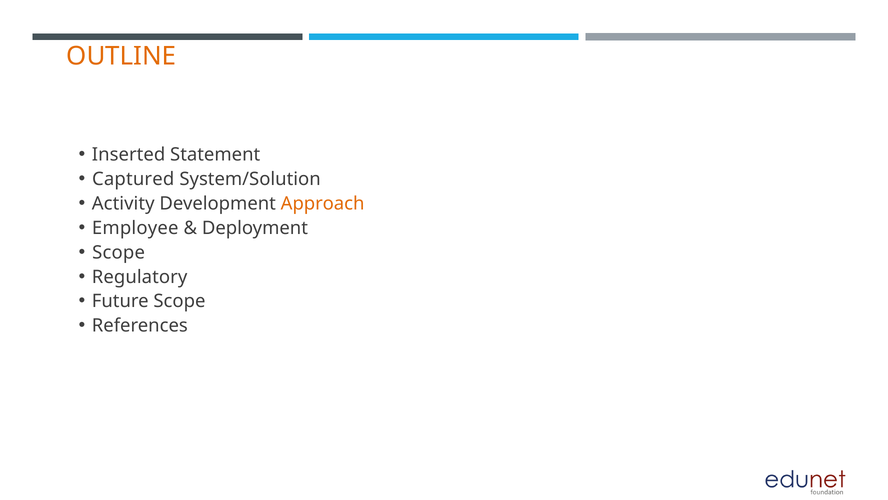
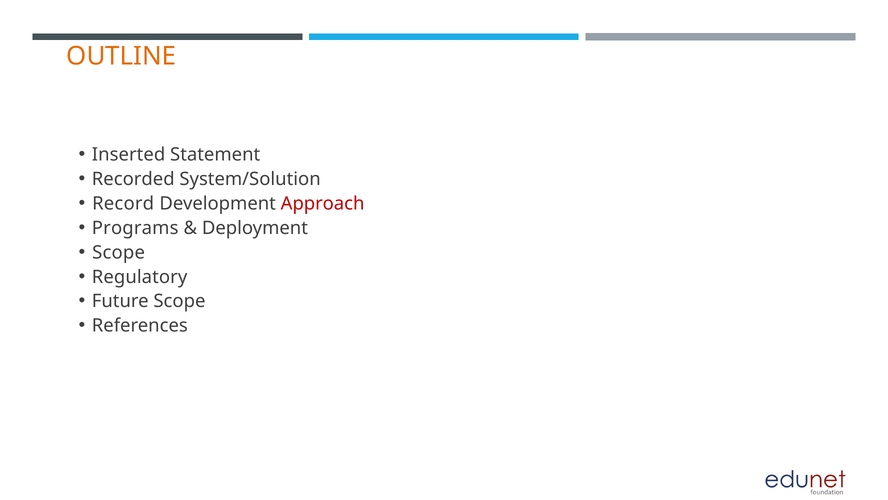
Captured: Captured -> Recorded (133, 179)
Activity: Activity -> Record (123, 203)
Approach colour: orange -> red (323, 203)
Employee: Employee -> Programs (135, 228)
